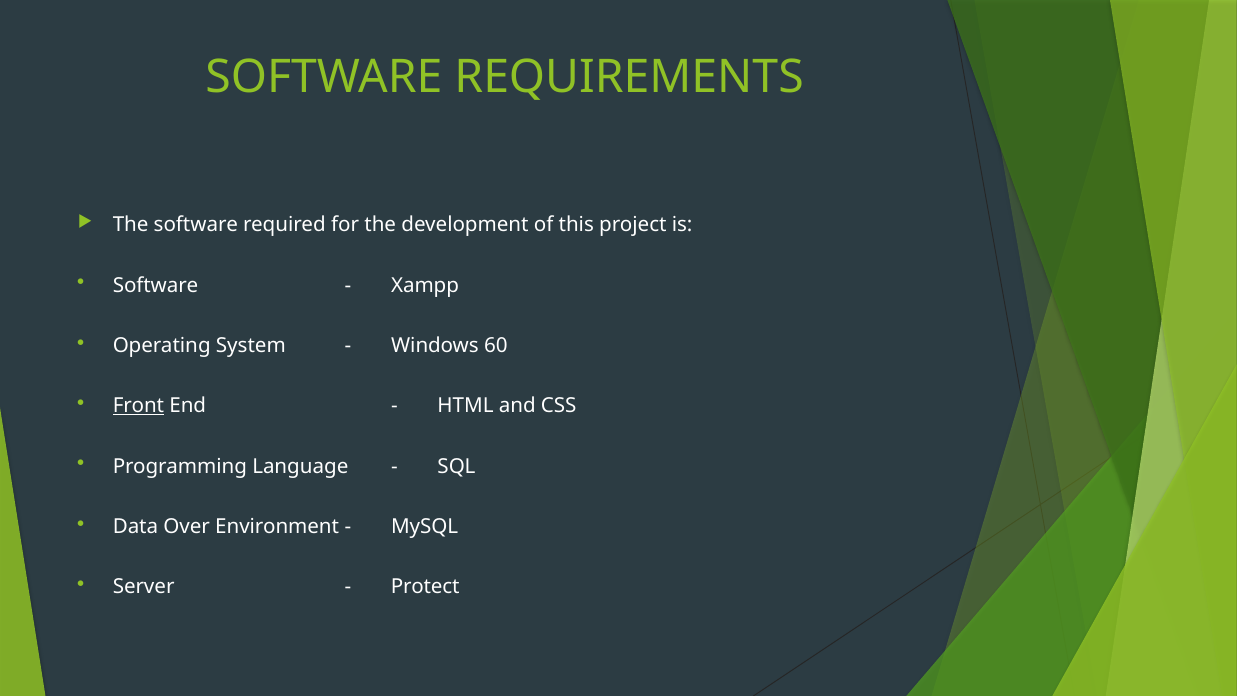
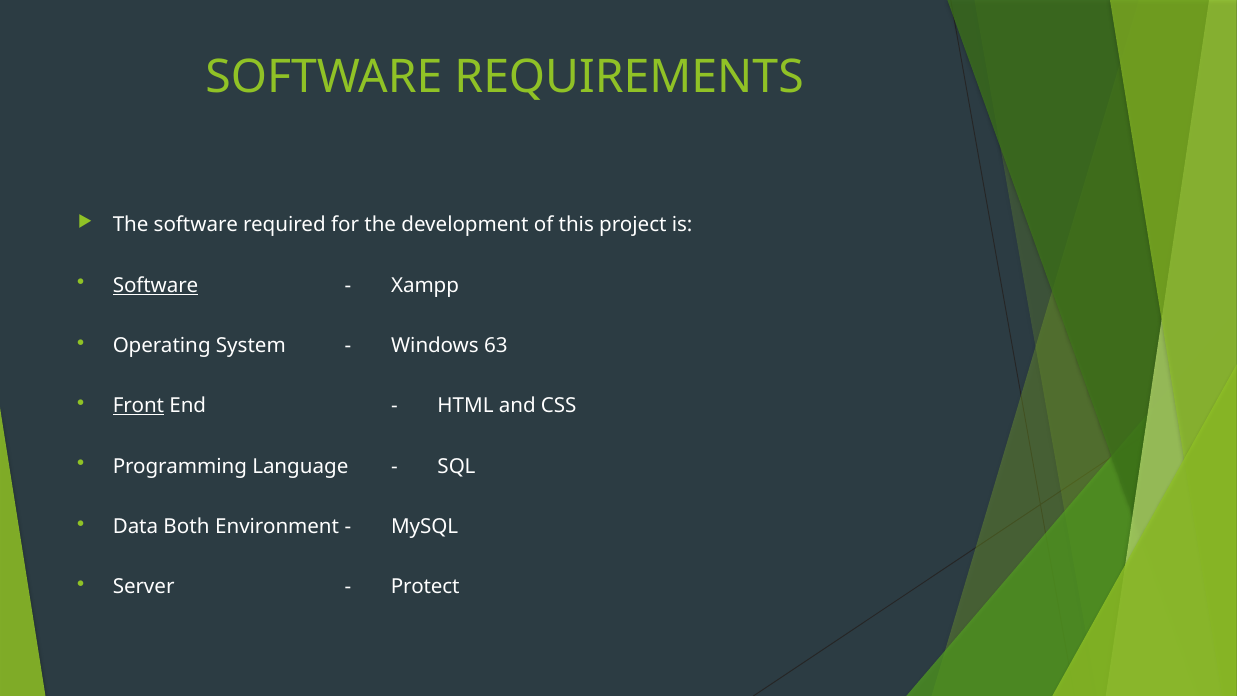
Software underline: none -> present (156, 285)
60: 60 -> 63 (496, 346)
Over: Over -> Both (187, 527)
